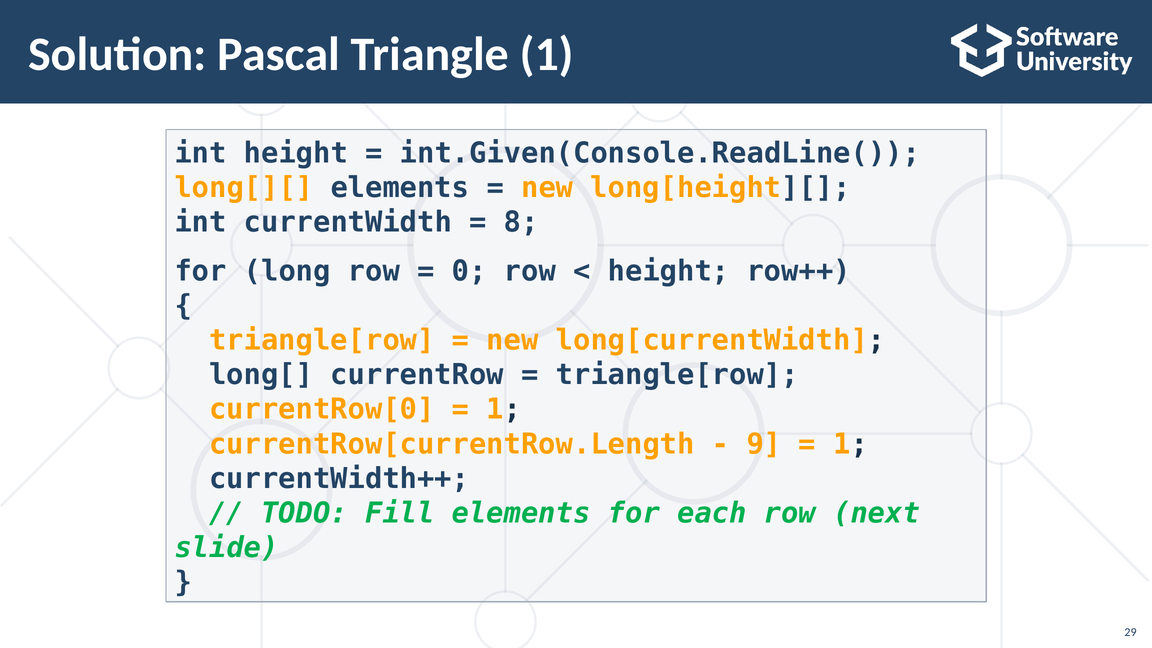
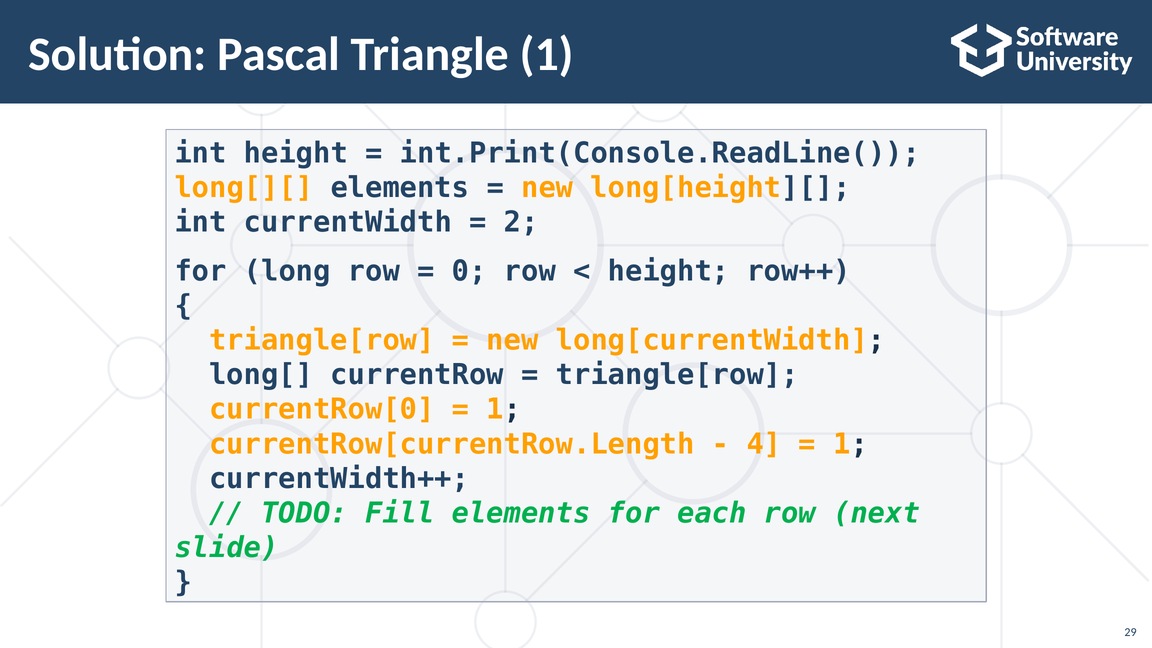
int.Given(Console.ReadLine(: int.Given(Console.ReadLine( -> int.Print(Console.ReadLine( (660, 153)
8: 8 -> 2 (521, 222)
9: 9 -> 4 (764, 444)
